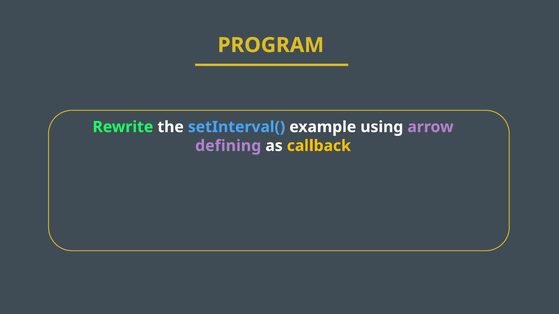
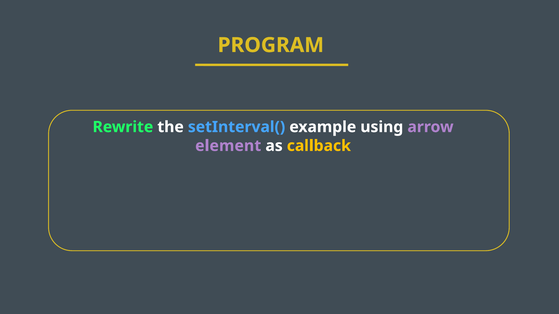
defining: defining -> element (228, 146)
